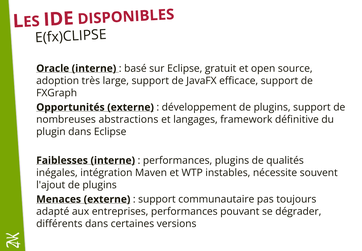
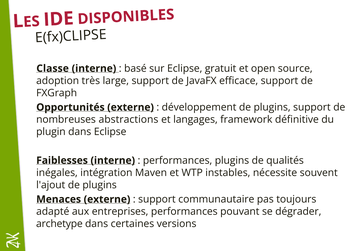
Oracle: Oracle -> Classe (53, 68)
différents: différents -> archetype (59, 223)
